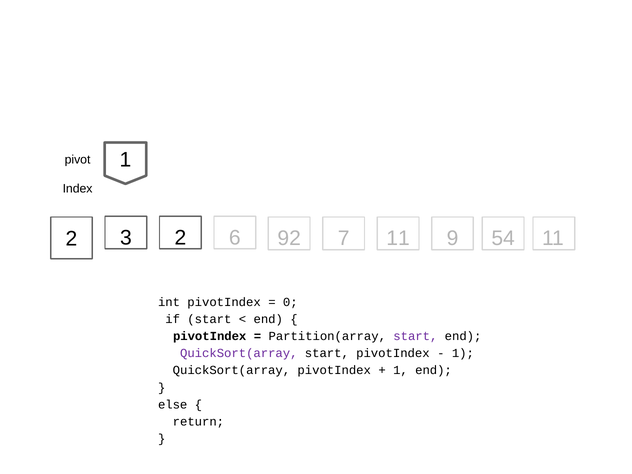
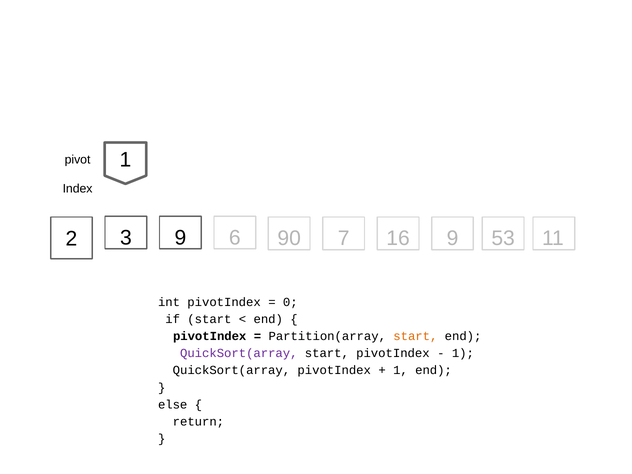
3 2: 2 -> 9 (180, 238)
92: 92 -> 90 (289, 239)
7 11: 11 -> 16 (398, 239)
54: 54 -> 53 (503, 239)
start colour: purple -> orange (415, 336)
